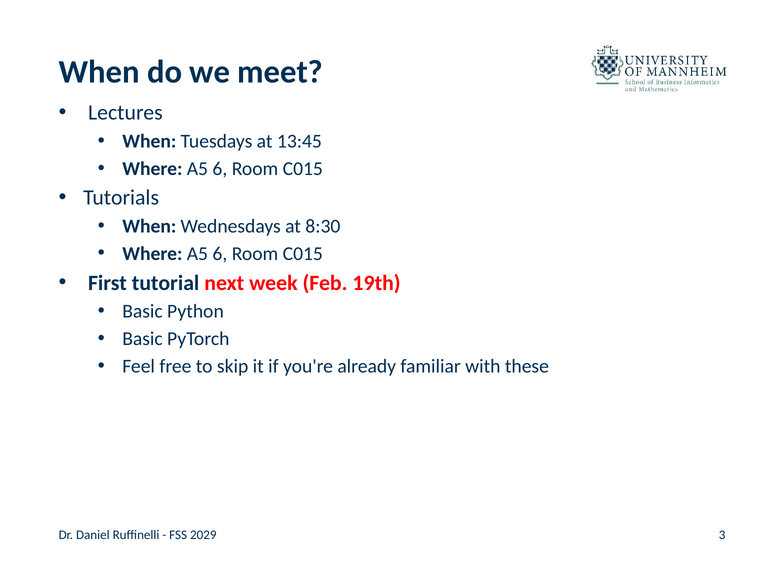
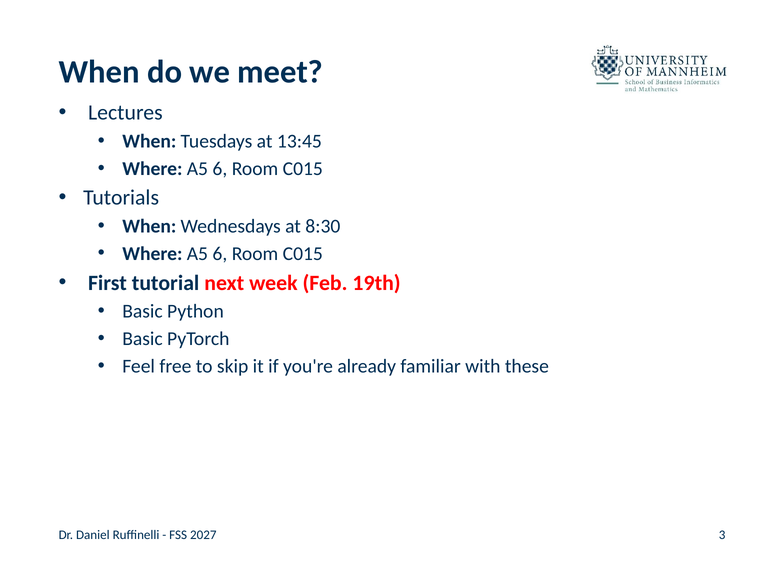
2029: 2029 -> 2027 (203, 535)
